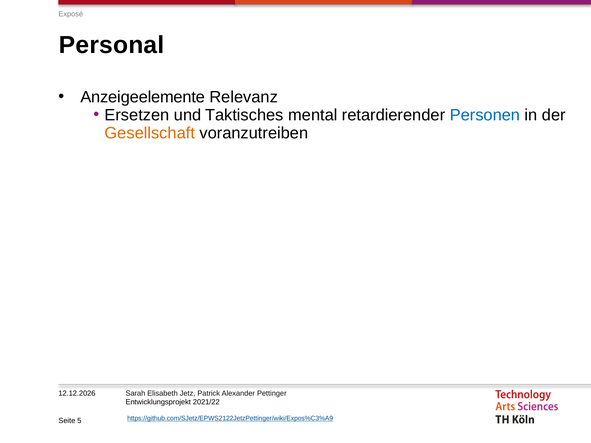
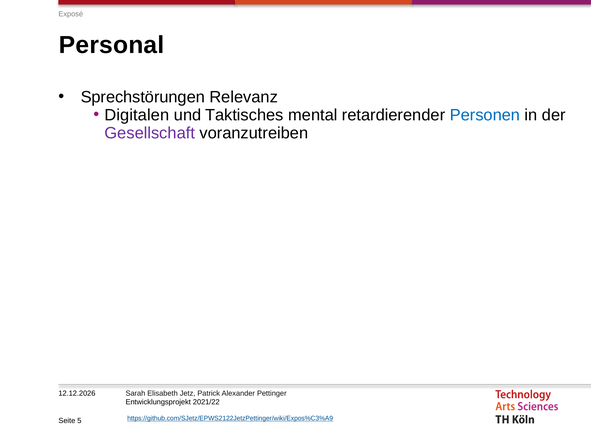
Anzeigeelemente: Anzeigeelemente -> Sprechstörungen (143, 97)
Ersetzen: Ersetzen -> Digitalen (137, 115)
Gesellschaft colour: orange -> purple (150, 133)
